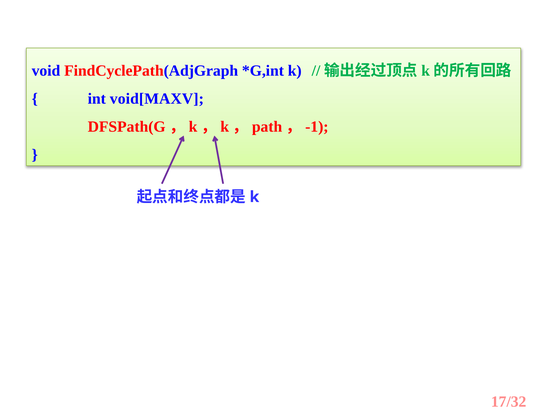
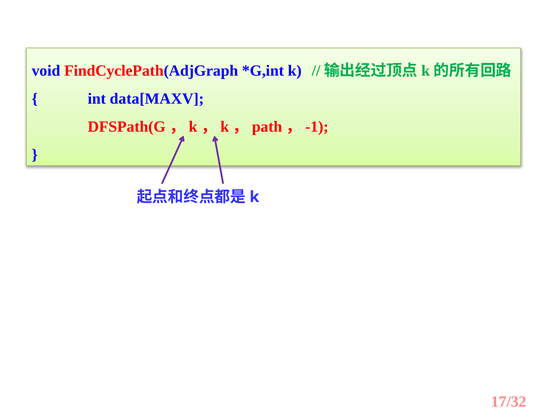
void[MAXV: void[MAXV -> data[MAXV (157, 99)
